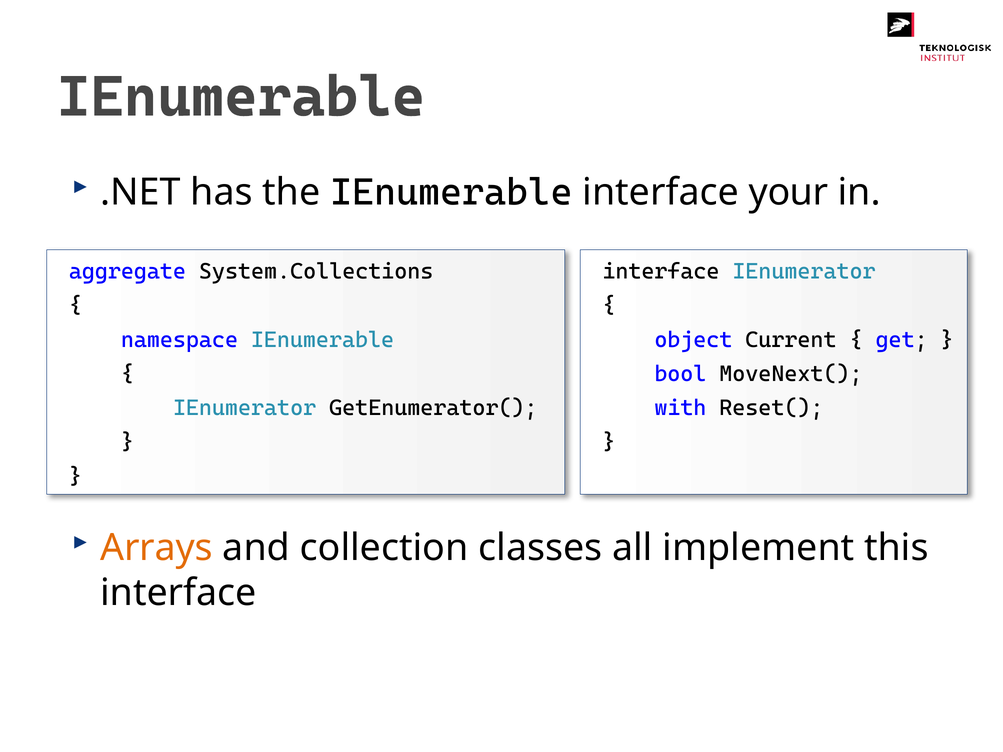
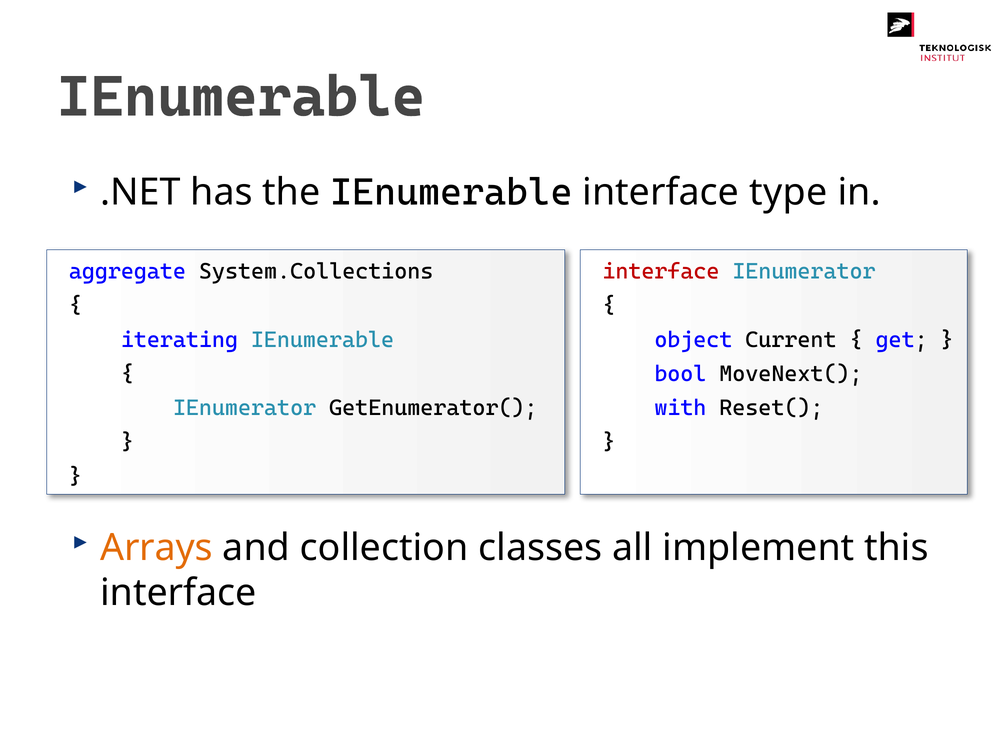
your: your -> type (788, 193)
interface colour: black -> red (661, 271)
namespace: namespace -> iterating (179, 340)
